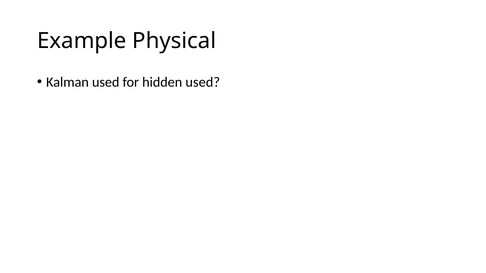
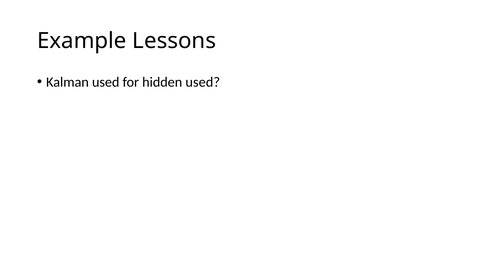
Physical: Physical -> Lessons (174, 41)
